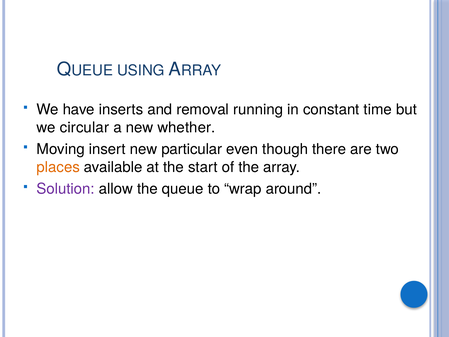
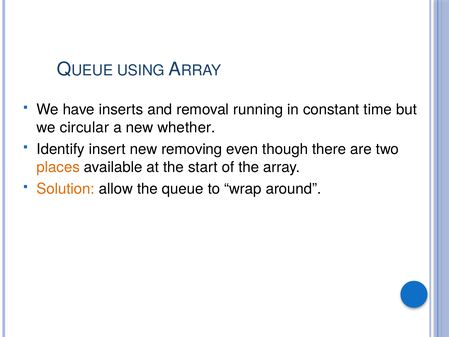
Moving: Moving -> Identify (61, 149)
particular: particular -> removing (192, 149)
Solution colour: purple -> orange (66, 189)
